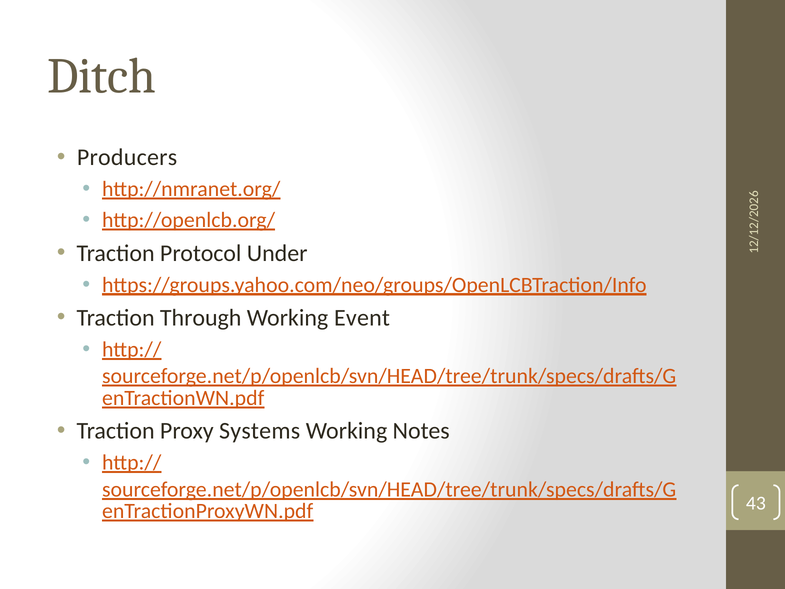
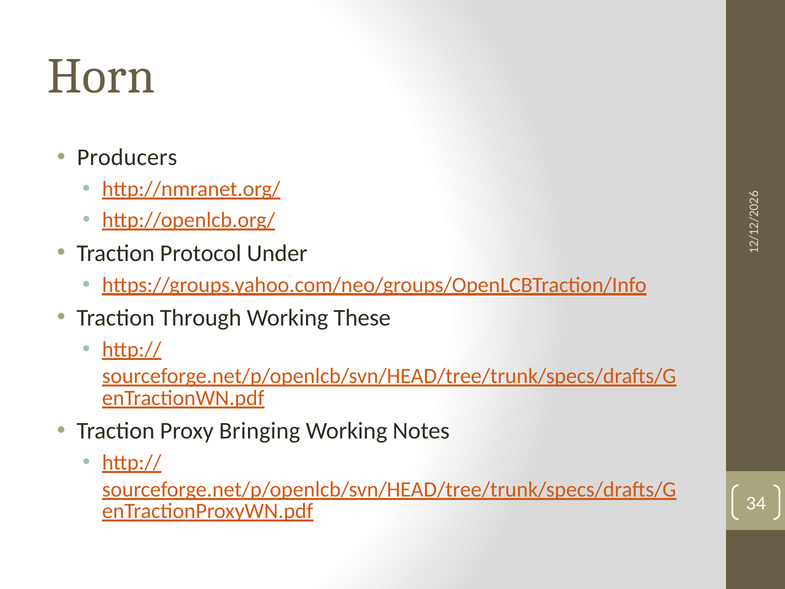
Ditch: Ditch -> Horn (101, 76)
Event: Event -> These (362, 318)
Systems: Systems -> Bringing (260, 431)
43: 43 -> 34 (756, 503)
